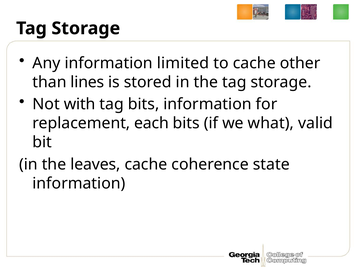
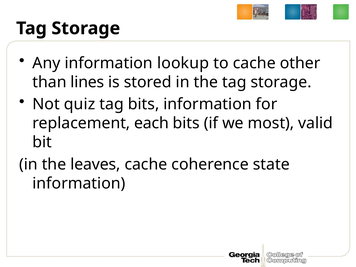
limited: limited -> lookup (183, 63)
with: with -> quiz (80, 104)
what: what -> most (271, 123)
